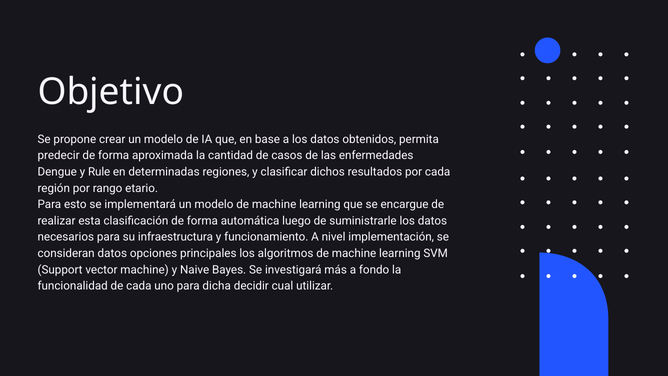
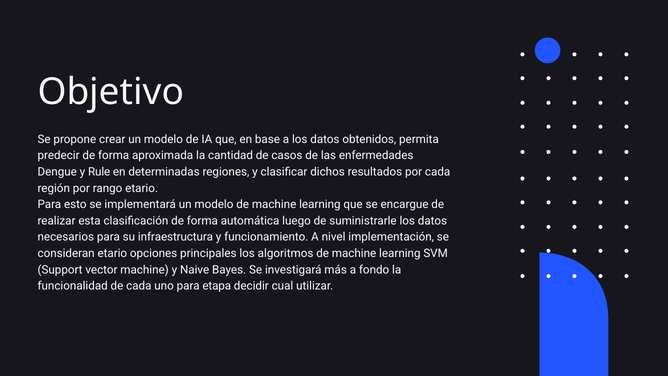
consideran datos: datos -> etario (112, 253)
dicha: dicha -> etapa (217, 286)
